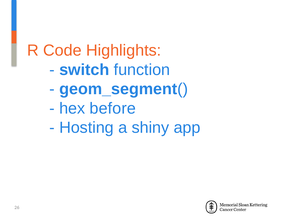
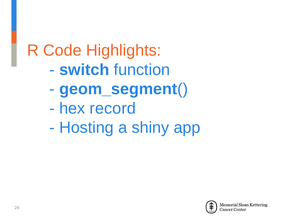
before: before -> record (113, 109)
